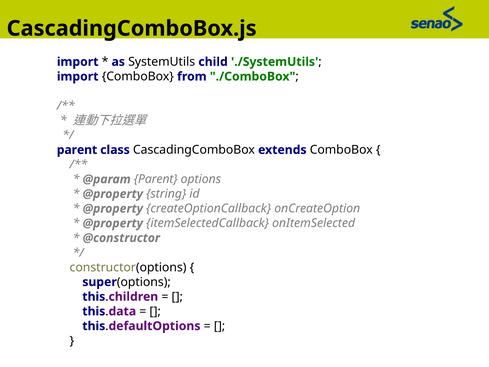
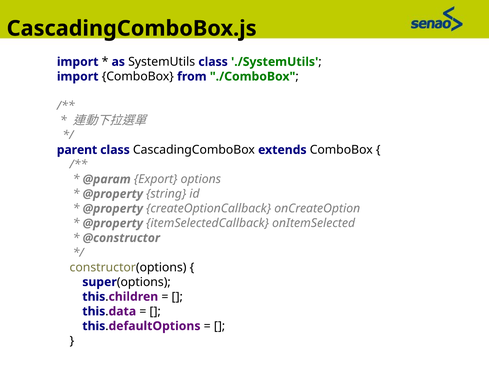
SystemUtils child: child -> class (213, 62)
@param Parent: Parent -> Export (156, 179)
